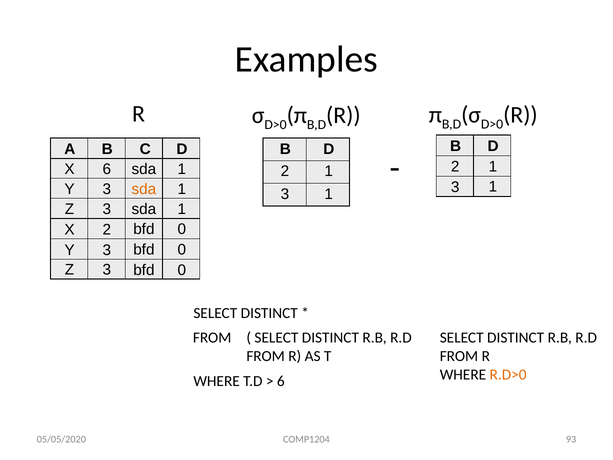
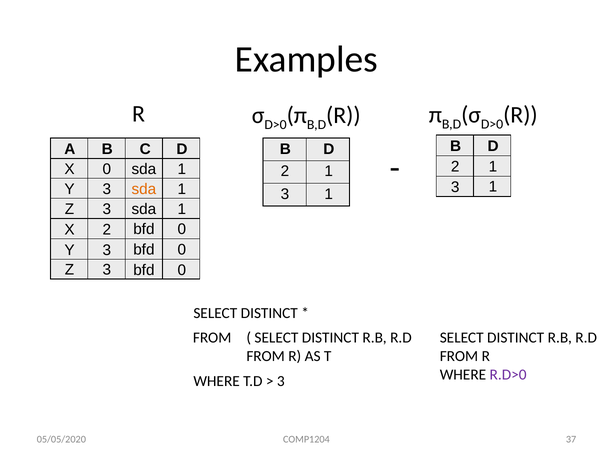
X 6: 6 -> 0 (107, 169)
R.D>0 colour: orange -> purple (508, 374)
6: 6 -> 3 (281, 381)
93: 93 -> 37 (571, 439)
